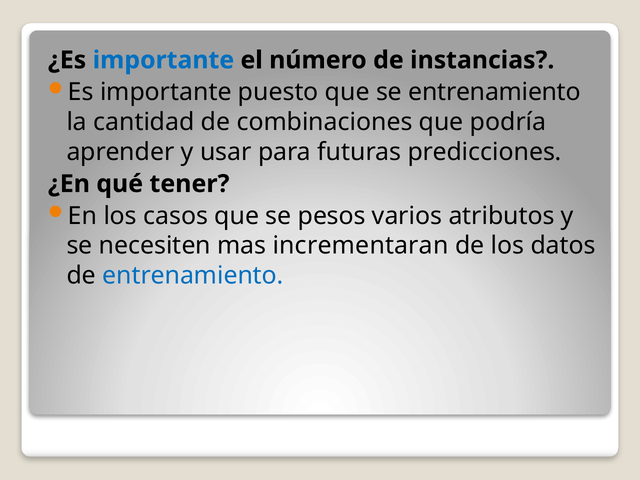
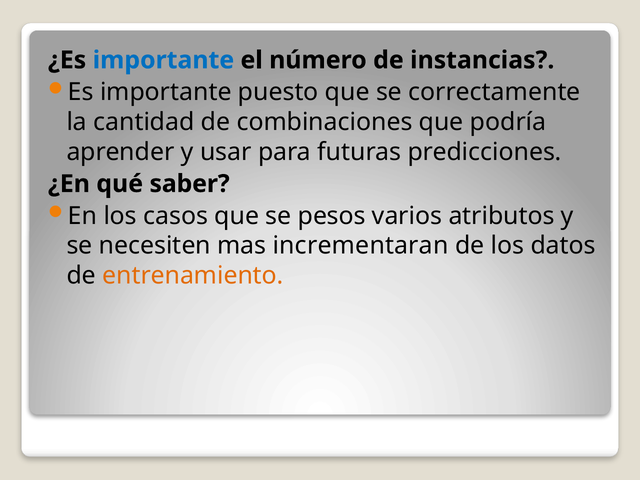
se entrenamiento: entrenamiento -> correctamente (494, 92)
tener: tener -> saber (190, 184)
entrenamiento colour: blue -> orange (193, 275)
